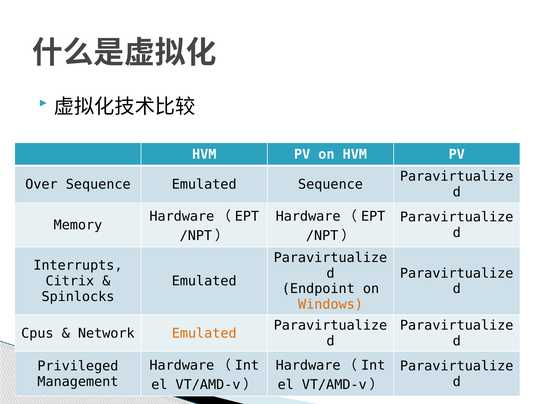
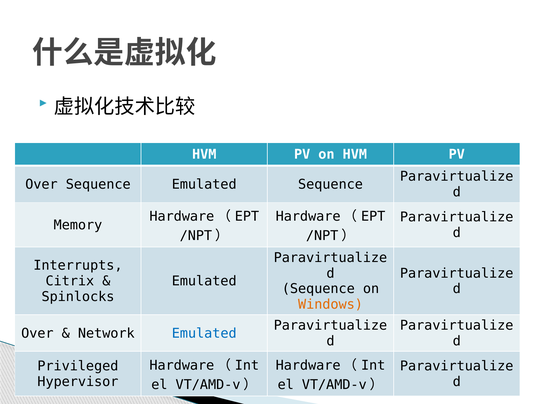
Endpoint: Endpoint -> Sequence (318, 289)
Cpus: Cpus -> Over (37, 334)
Emulated colour: orange -> blue (204, 334)
Management: Management -> Hypervisor (78, 382)
